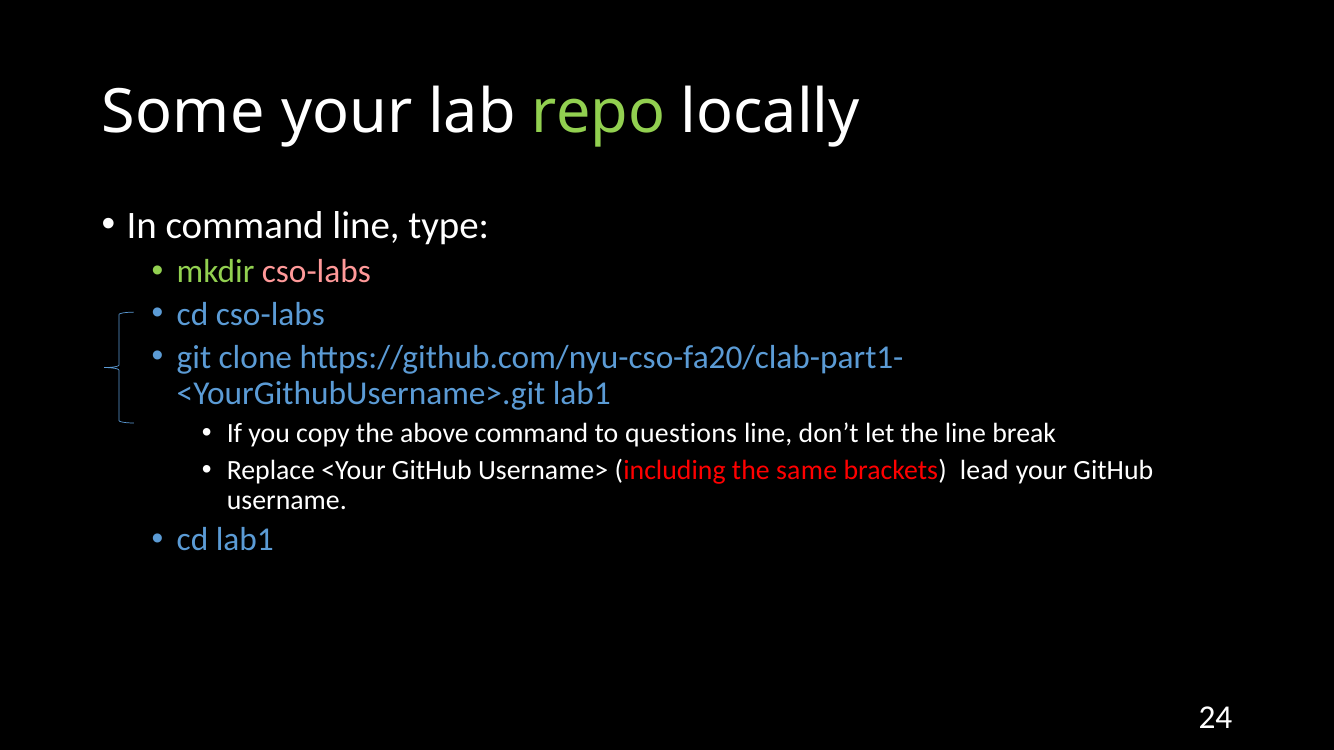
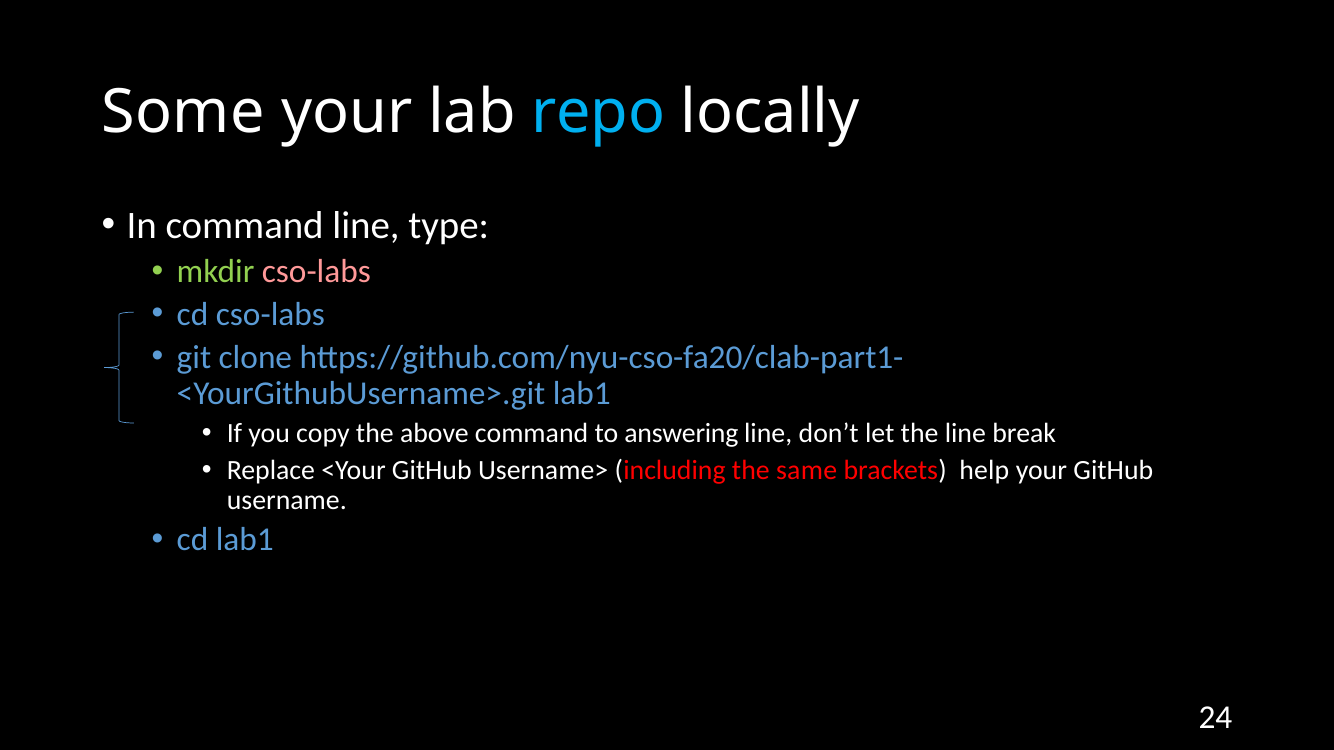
repo colour: light green -> light blue (598, 112)
questions: questions -> answering (681, 433)
lead: lead -> help (984, 470)
